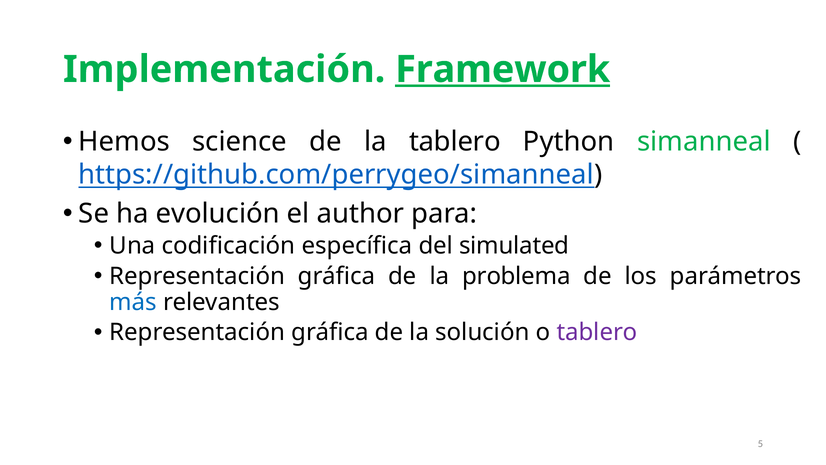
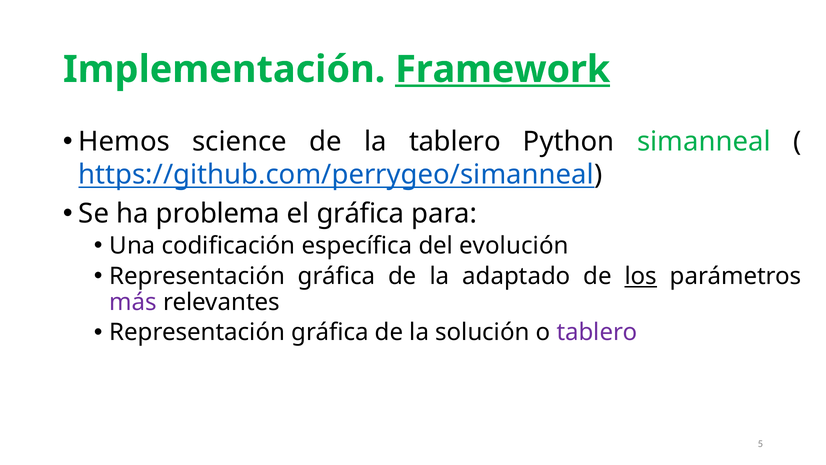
evolución: evolución -> problema (218, 214)
el author: author -> gráfica (360, 214)
simulated: simulated -> evolución (514, 246)
problema: problema -> adaptado (516, 276)
los underline: none -> present (641, 276)
más colour: blue -> purple (133, 302)
